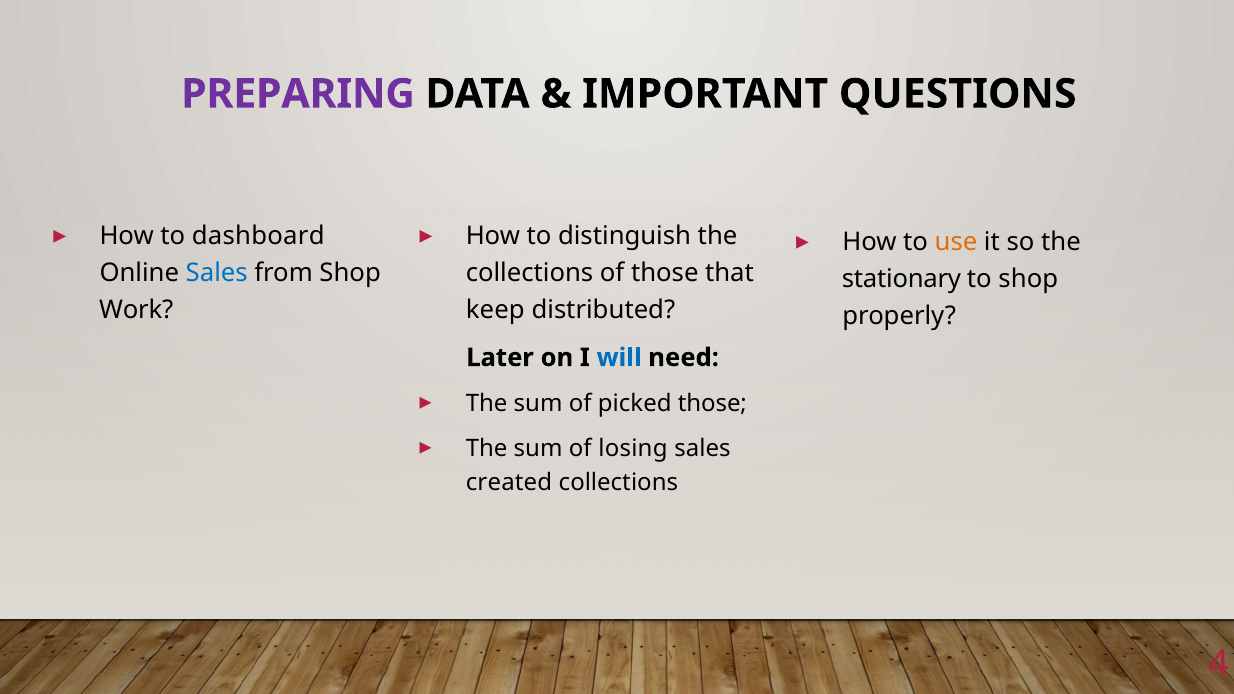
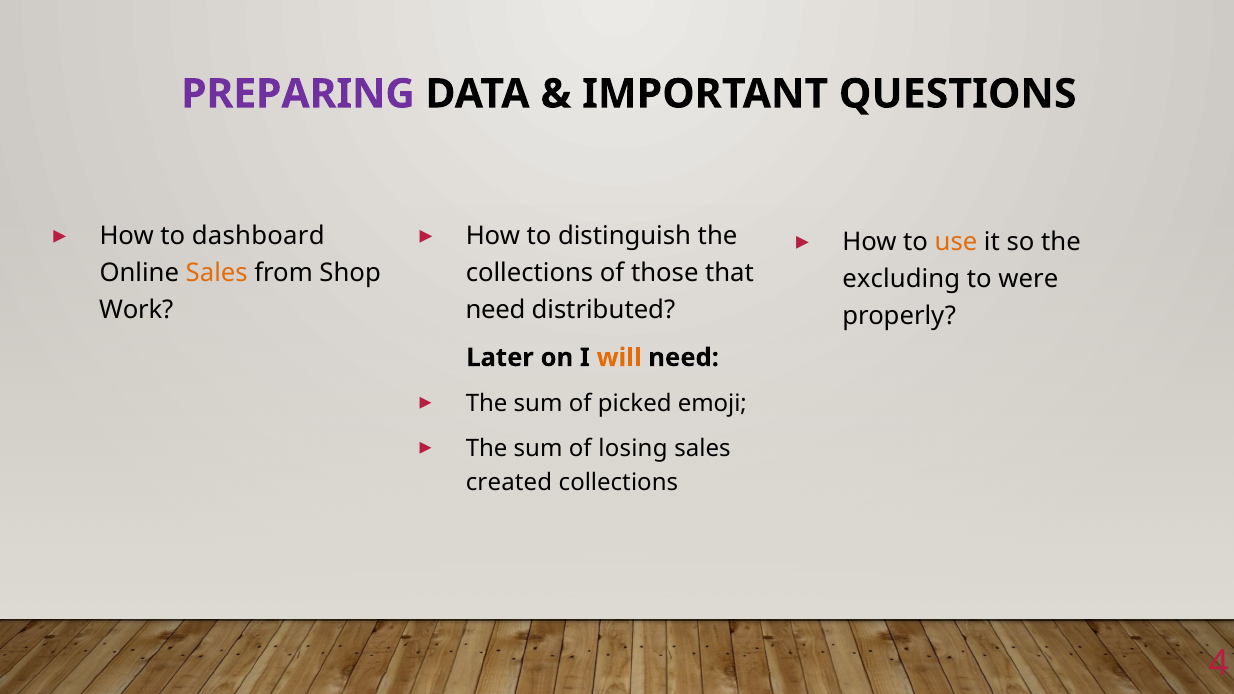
Sales colour: blue -> orange (217, 273)
stationary: stationary -> excluding (901, 279)
to shop: shop -> were (1028, 279)
keep: keep -> need (495, 310)
will colour: blue -> orange (619, 358)
picked those: those -> emoji (712, 403)
